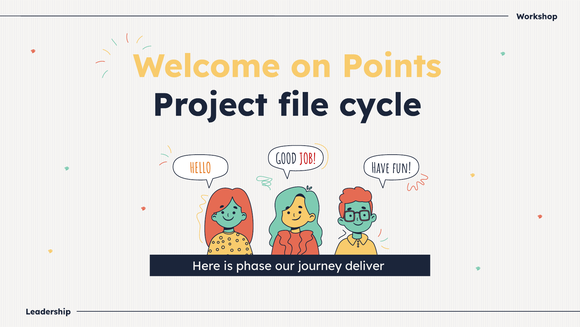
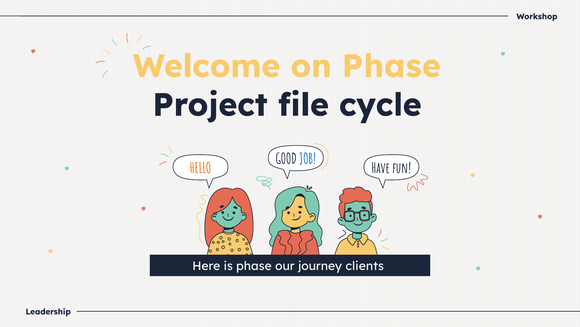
on Points: Points -> Phase (391, 66)
JOB colour: red -> blue (308, 159)
deliver: deliver -> clients (365, 266)
